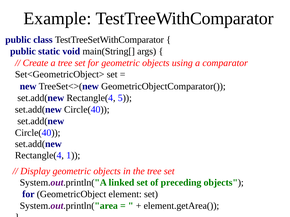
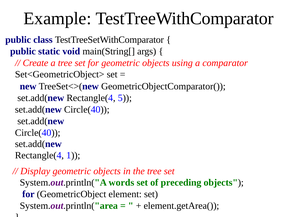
linked: linked -> words (121, 183)
